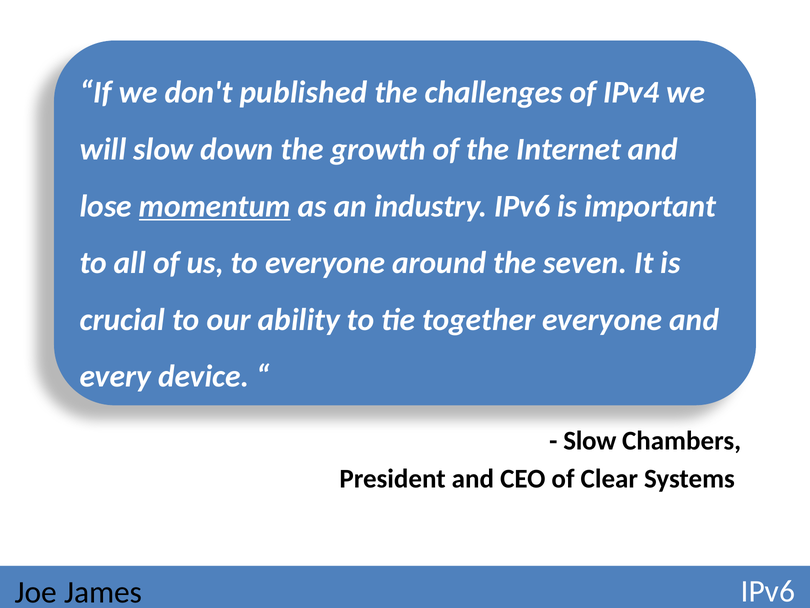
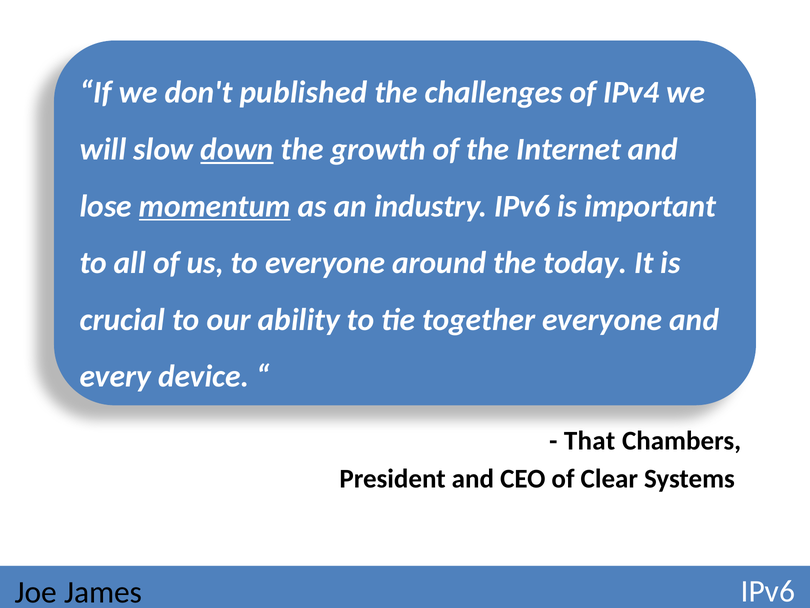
down underline: none -> present (237, 149)
seven: seven -> today (585, 263)
Slow: Slow -> That (590, 441)
